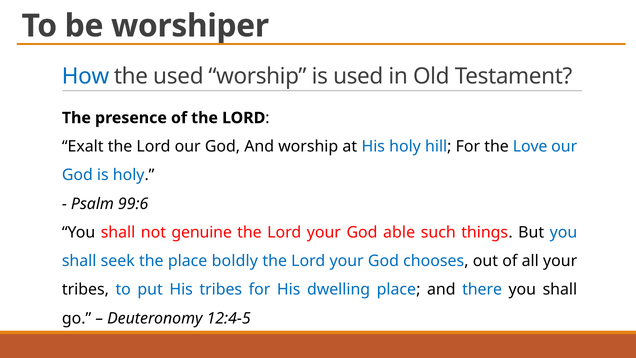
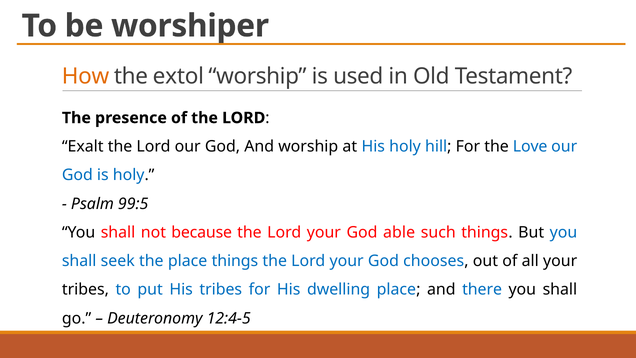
How colour: blue -> orange (86, 76)
the used: used -> extol (178, 76)
99:6: 99:6 -> 99:5 (133, 204)
genuine: genuine -> because (202, 232)
place boldly: boldly -> things (235, 261)
